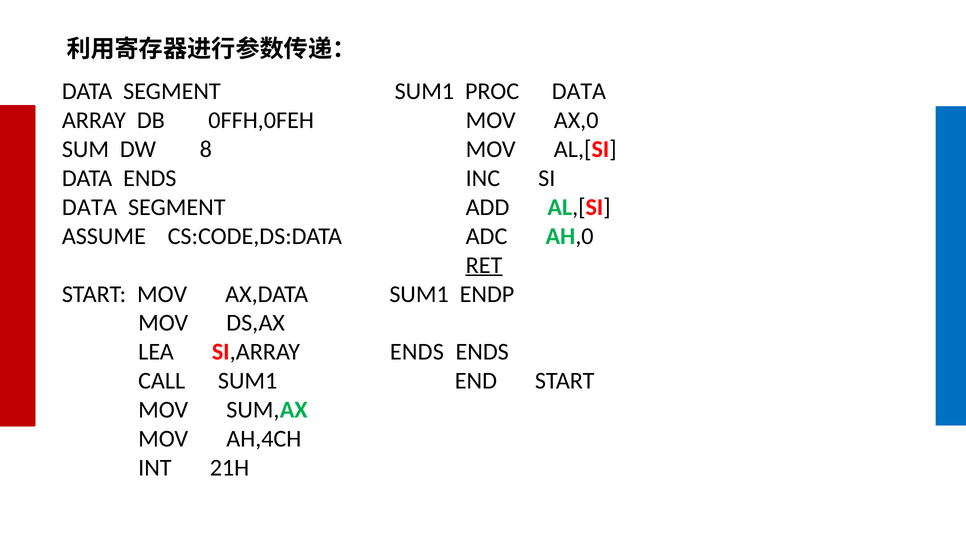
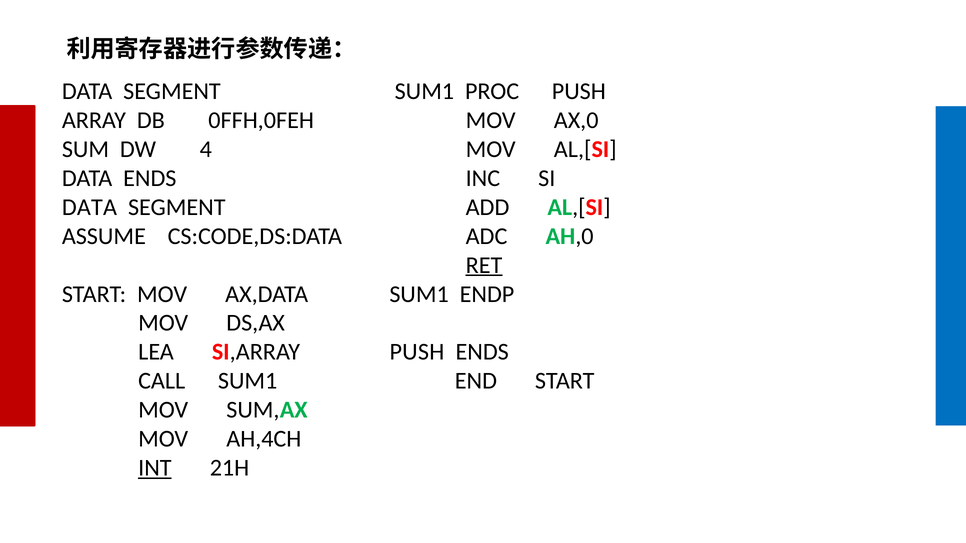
PROC DATA: DATA -> PUSH (579, 91)
8: 8 -> 4 (206, 149)
ENDS: ENDS -> PUSH (417, 352)
INT underline: none -> present (155, 468)
